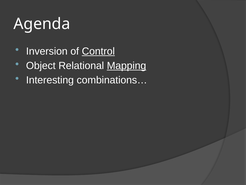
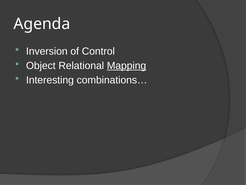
Control underline: present -> none (98, 51)
